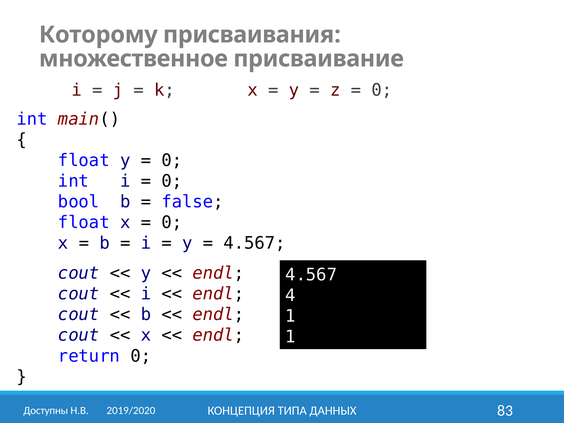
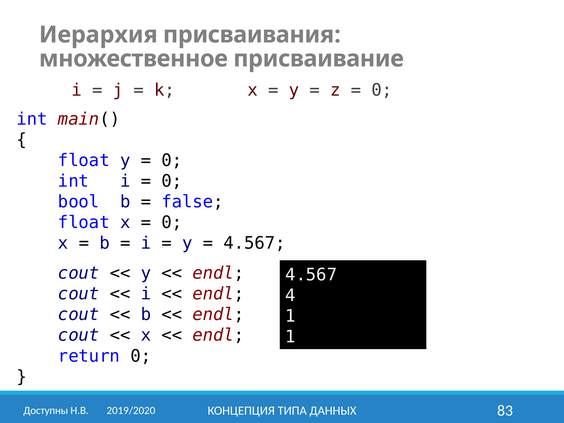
Которому: Которому -> Иерархия (98, 35)
